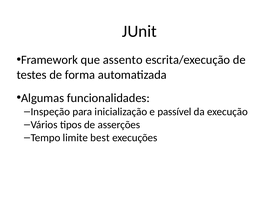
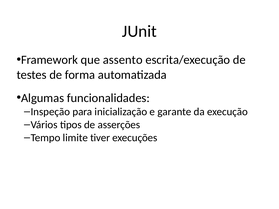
passível: passível -> garante (174, 112)
best: best -> tiver (100, 138)
